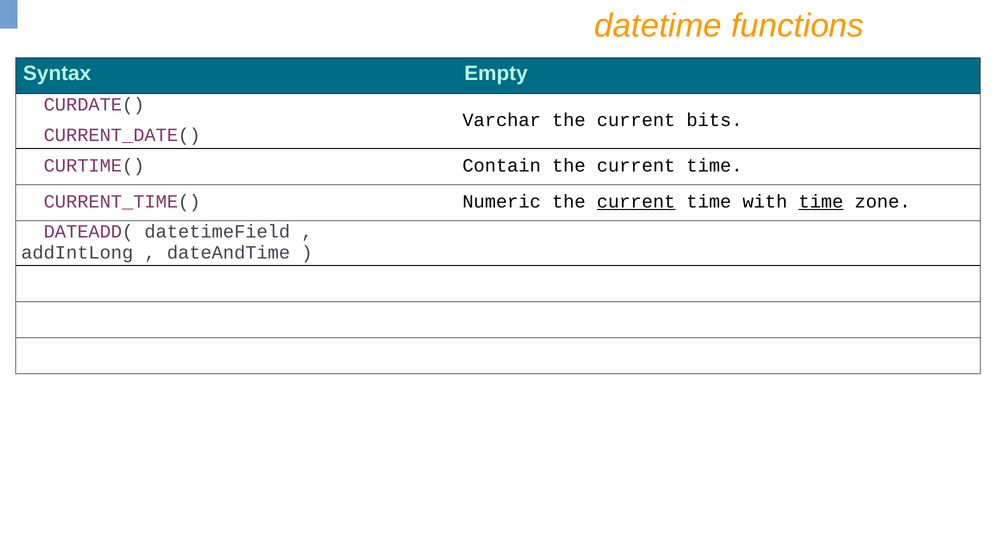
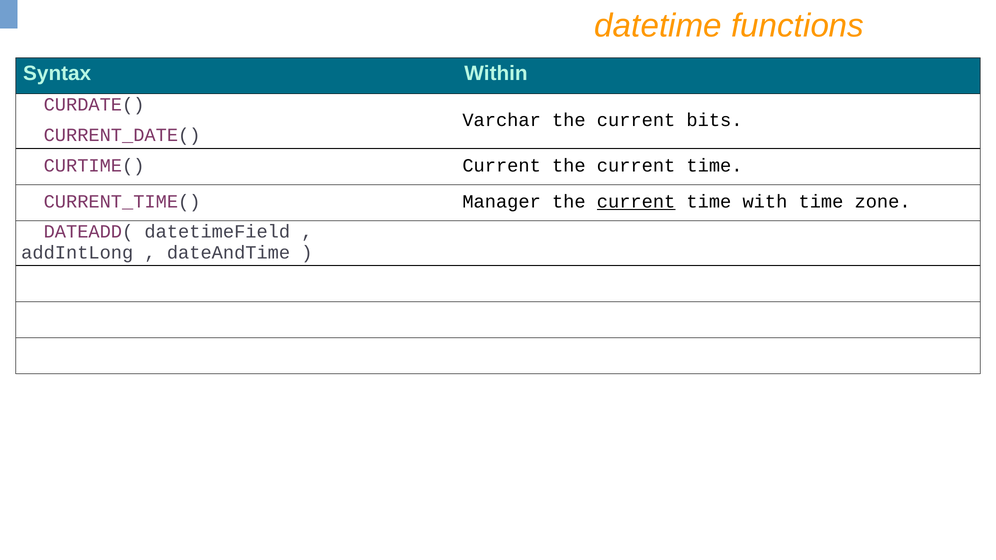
Empty: Empty -> Within (496, 73)
CURTIME( Contain: Contain -> Current (502, 165)
Numeric: Numeric -> Manager (502, 202)
time underline: present -> none (821, 202)
